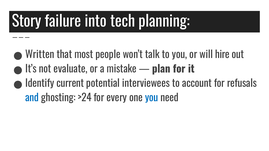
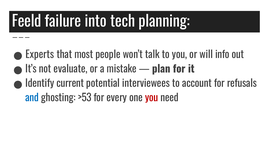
Story: Story -> Feeld (27, 22)
Written: Written -> Experts (40, 55)
hire: hire -> info (222, 55)
>24: >24 -> >53 (85, 98)
you colour: blue -> red (152, 98)
